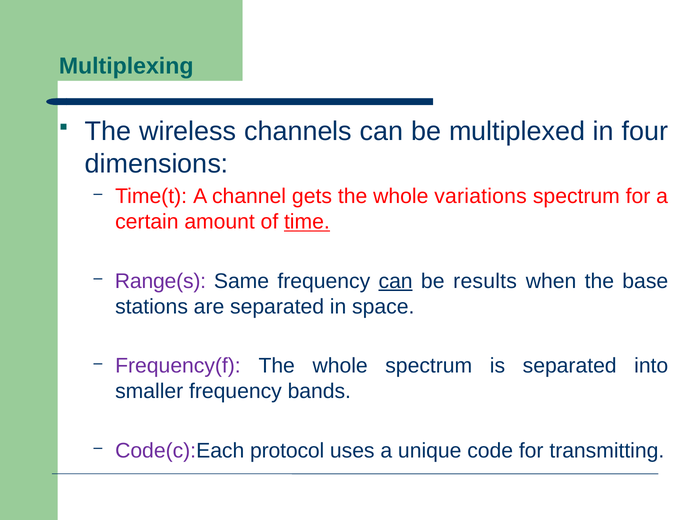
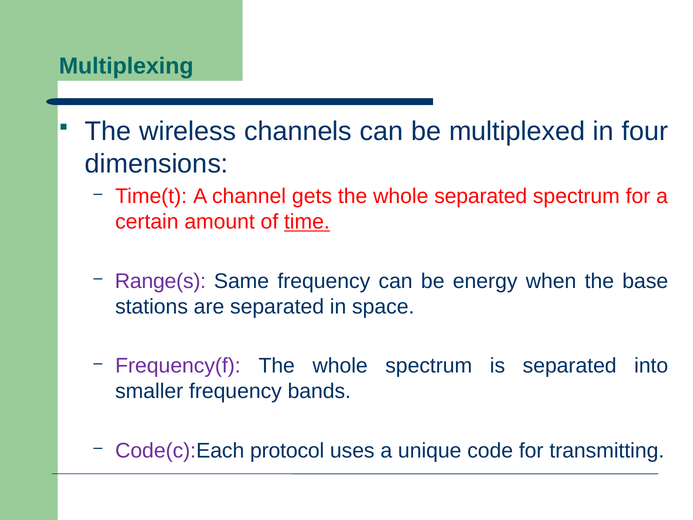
whole variations: variations -> separated (481, 196)
can underline: present -> none (396, 281)
results: results -> energy (485, 281)
